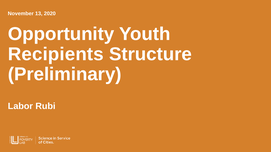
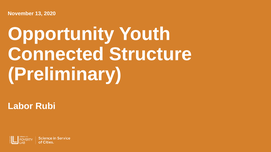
Recipients: Recipients -> Connected (56, 54)
